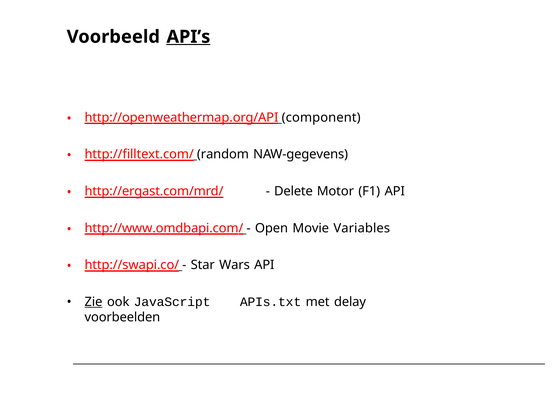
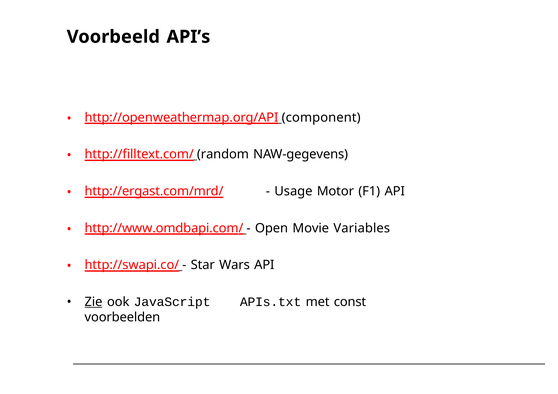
API’s underline: present -> none (188, 37)
Delete: Delete -> Usage (293, 192)
delay: delay -> const (350, 302)
